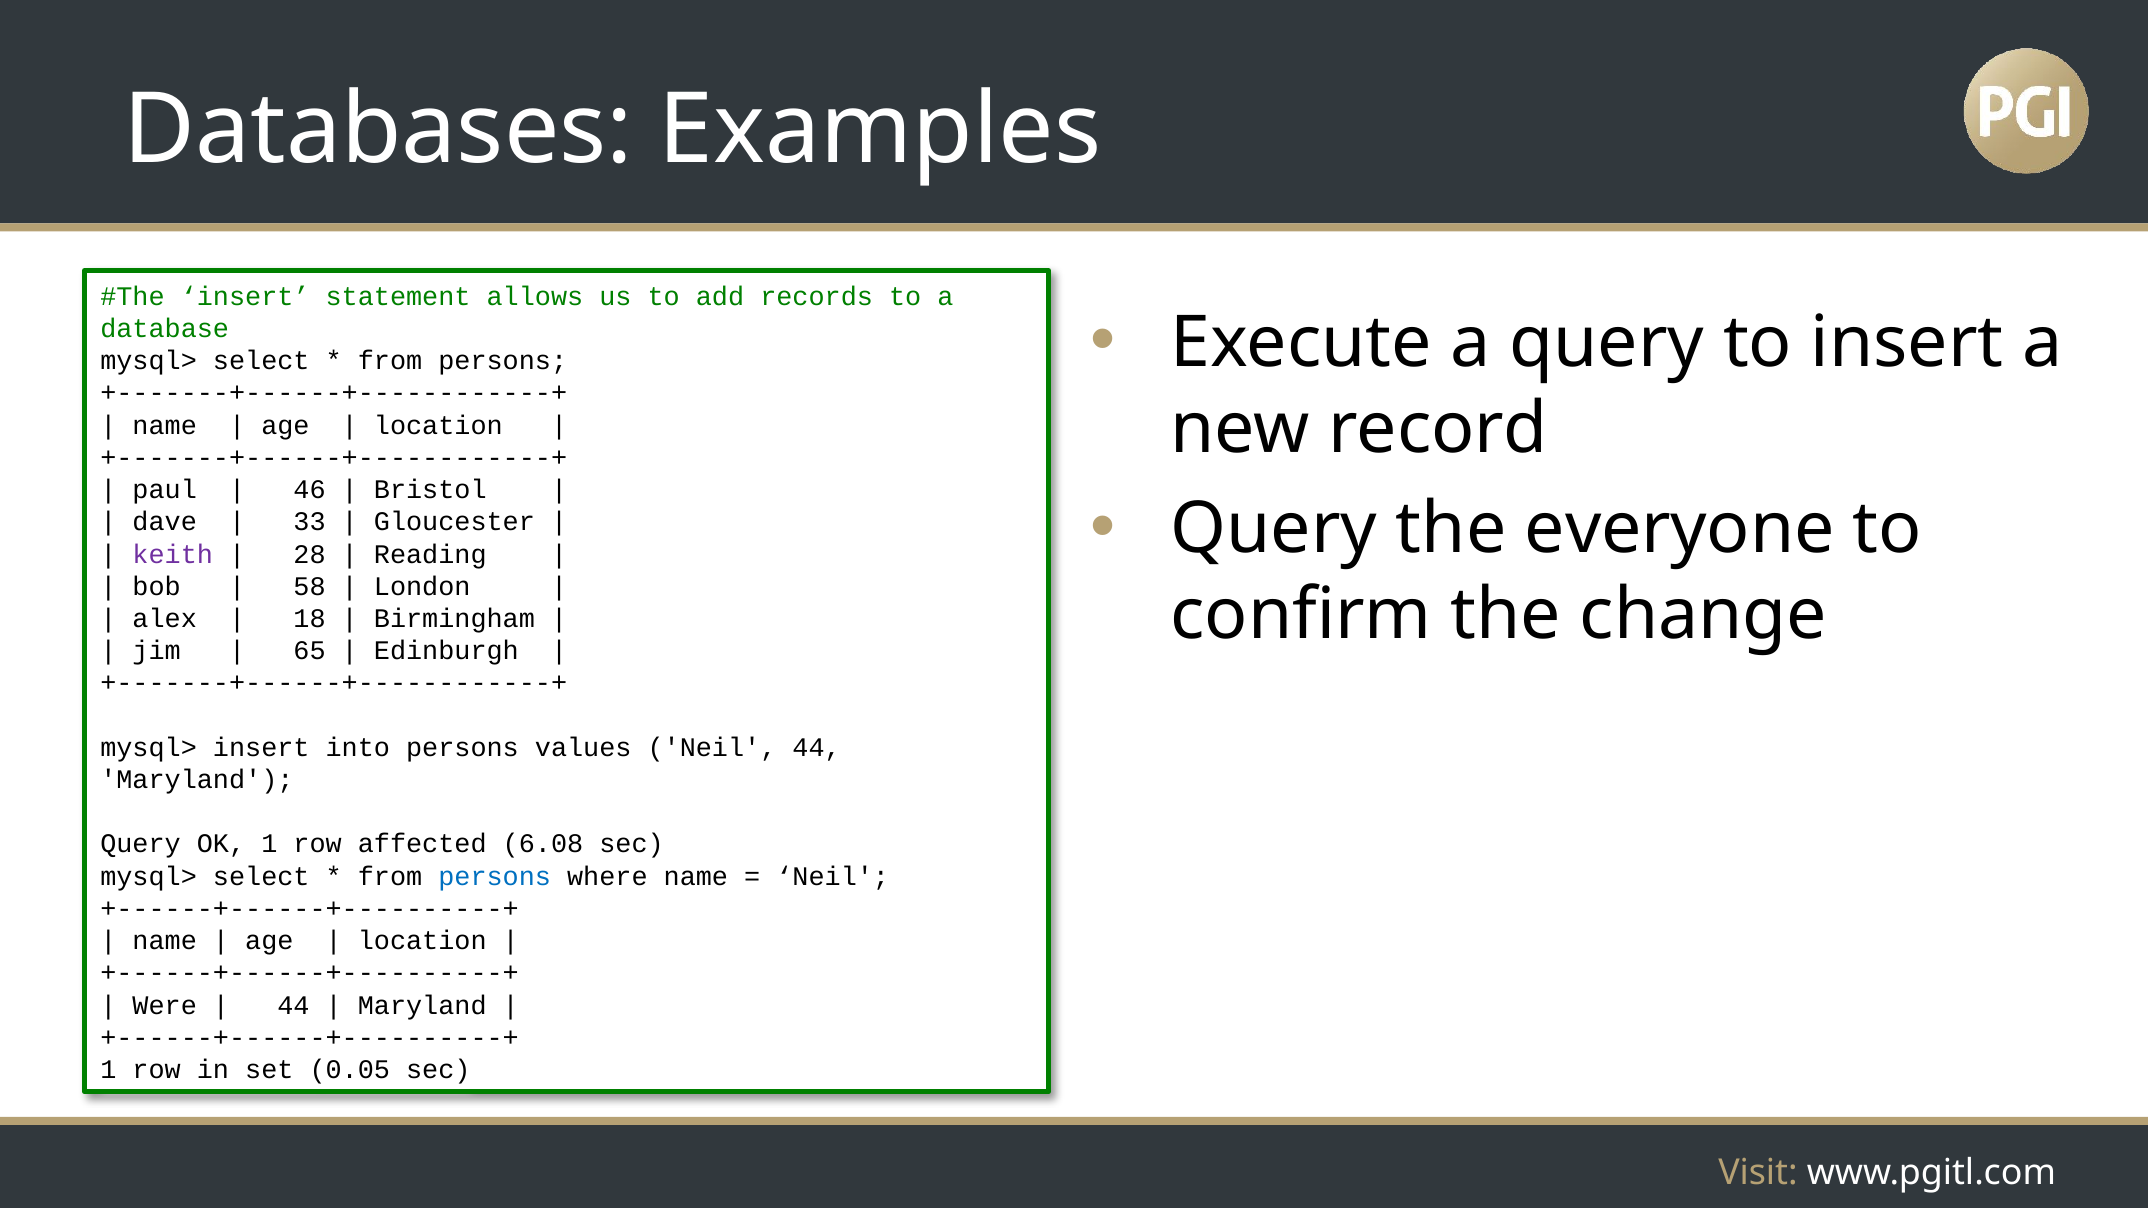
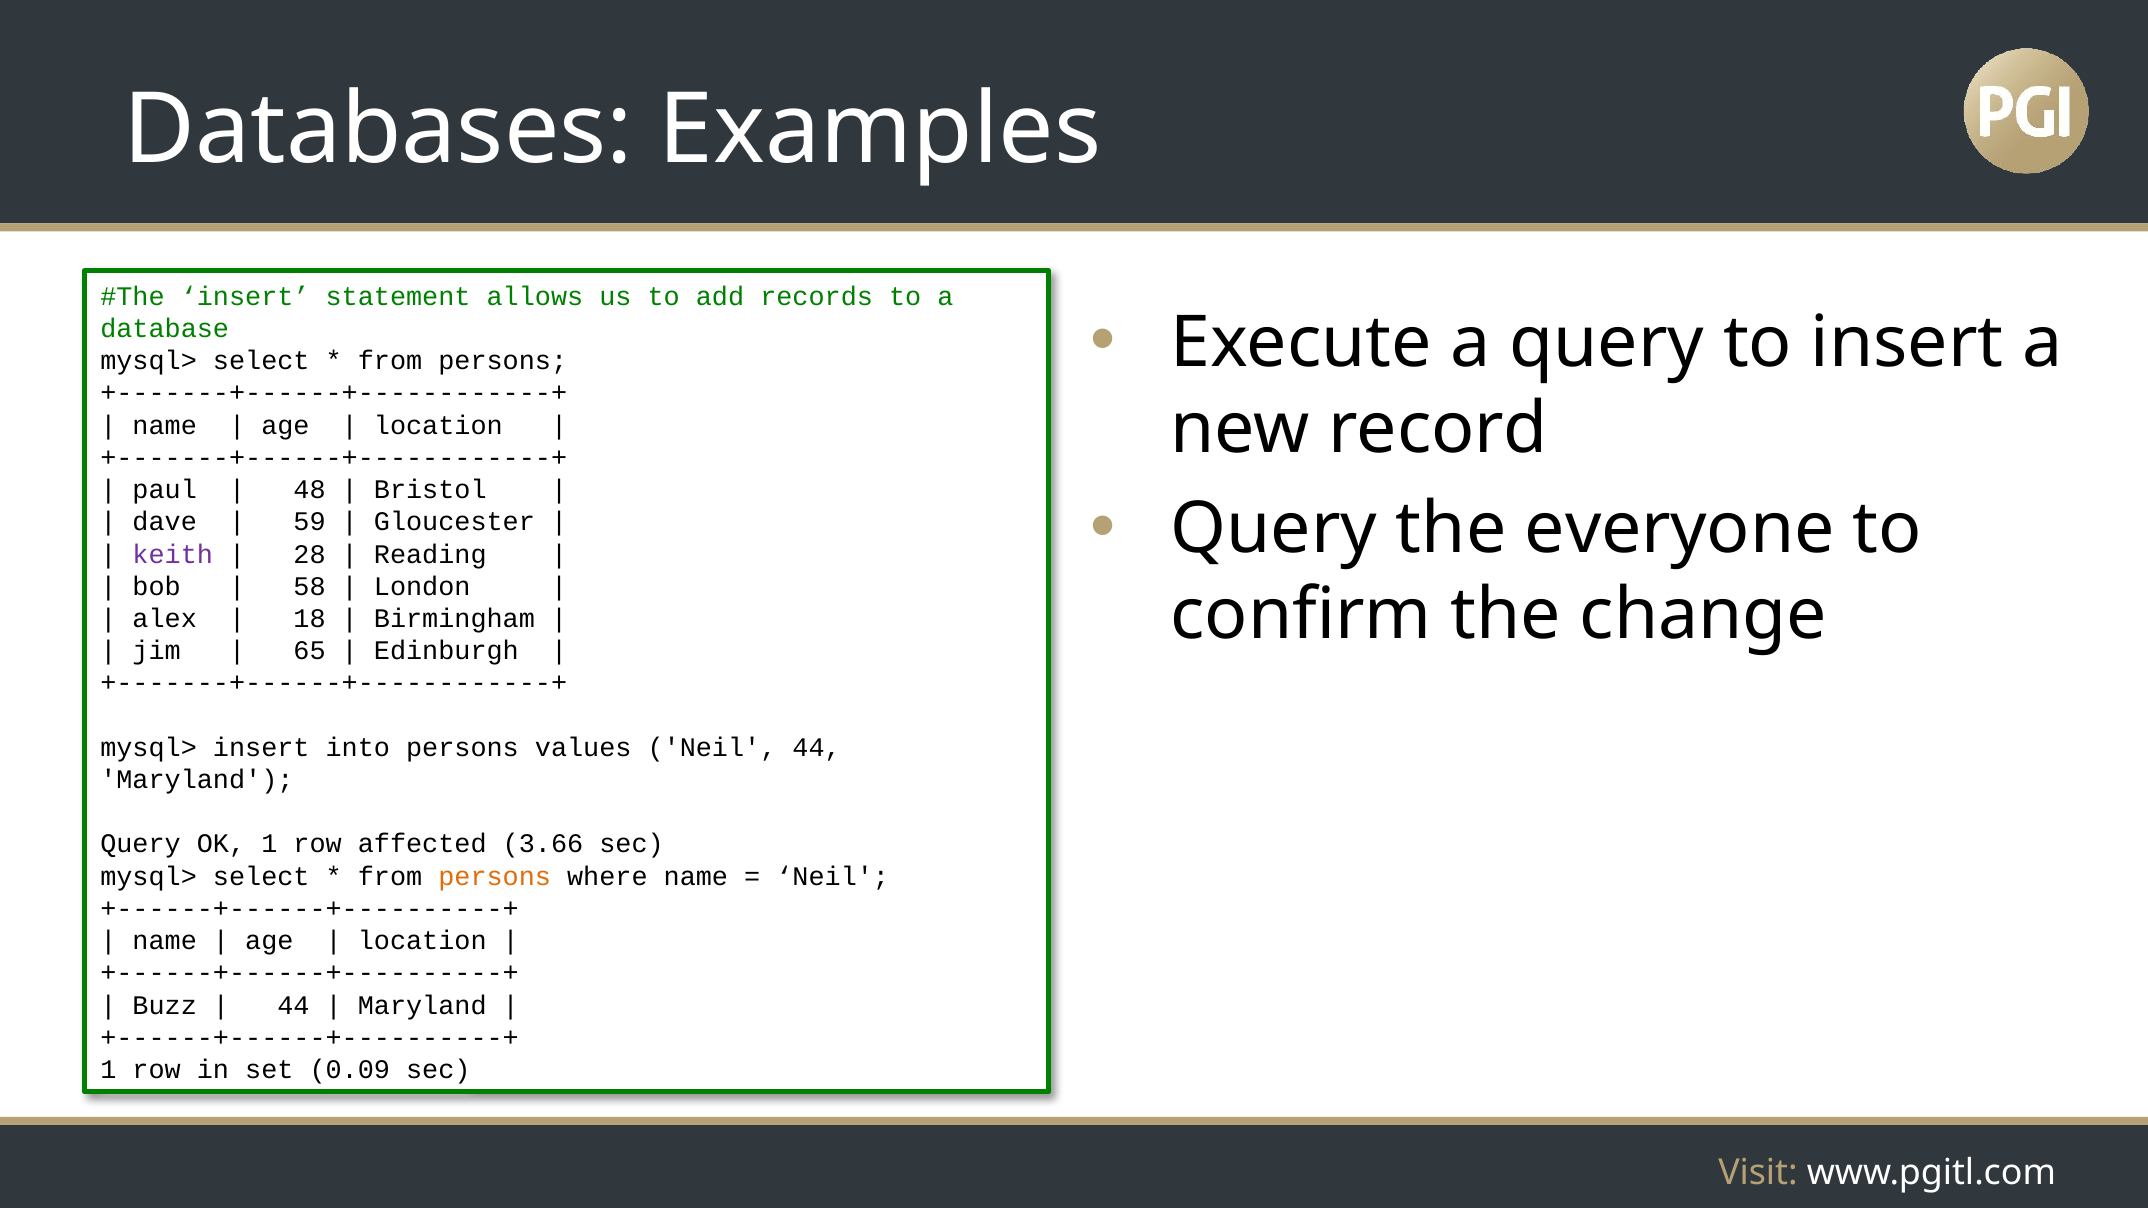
46: 46 -> 48 (310, 490)
33: 33 -> 59 (310, 522)
6.08: 6.08 -> 3.66 (543, 844)
persons colour: blue -> orange (495, 876)
Were: Were -> Buzz (165, 1005)
0.05: 0.05 -> 0.09 (350, 1070)
